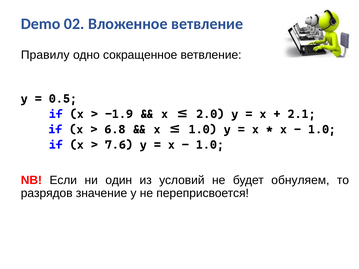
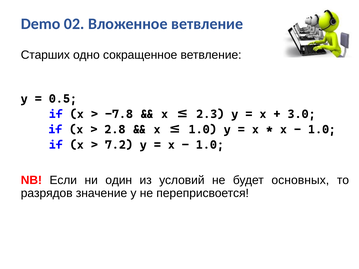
Правилу: Правилу -> Старших (45, 55)
-1.9: -1.9 -> -7.8 (119, 114)
2.0: 2.0 -> 2.3 (210, 114)
2.1: 2.1 -> 3.0 (302, 114)
6.8: 6.8 -> 2.8 (115, 129)
7.6: 7.6 -> 7.2 (119, 145)
обнуляем: обнуляем -> основных (300, 180)
